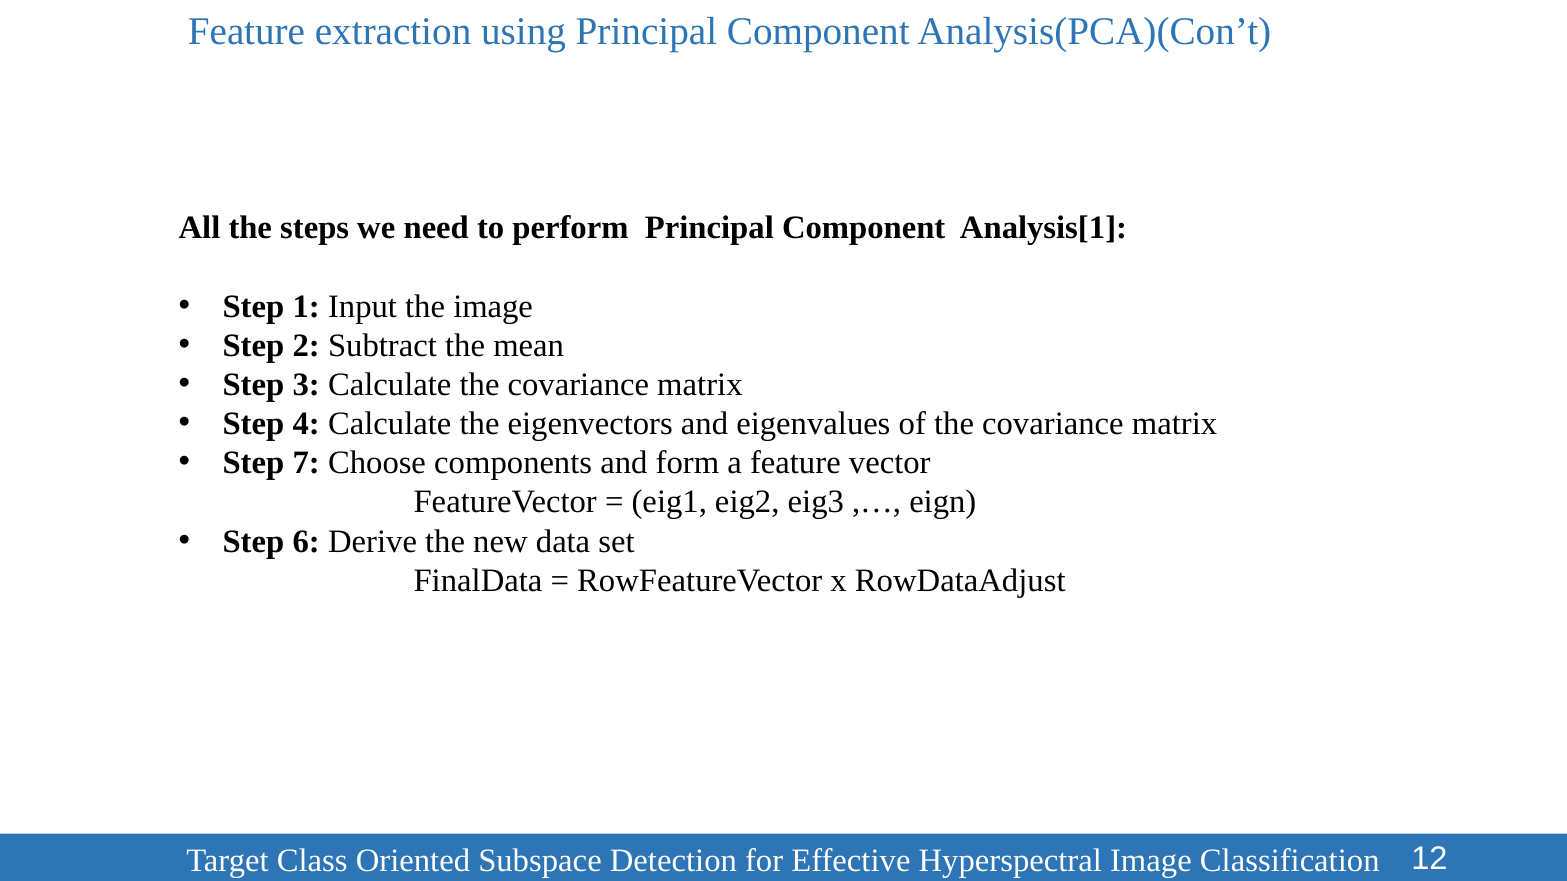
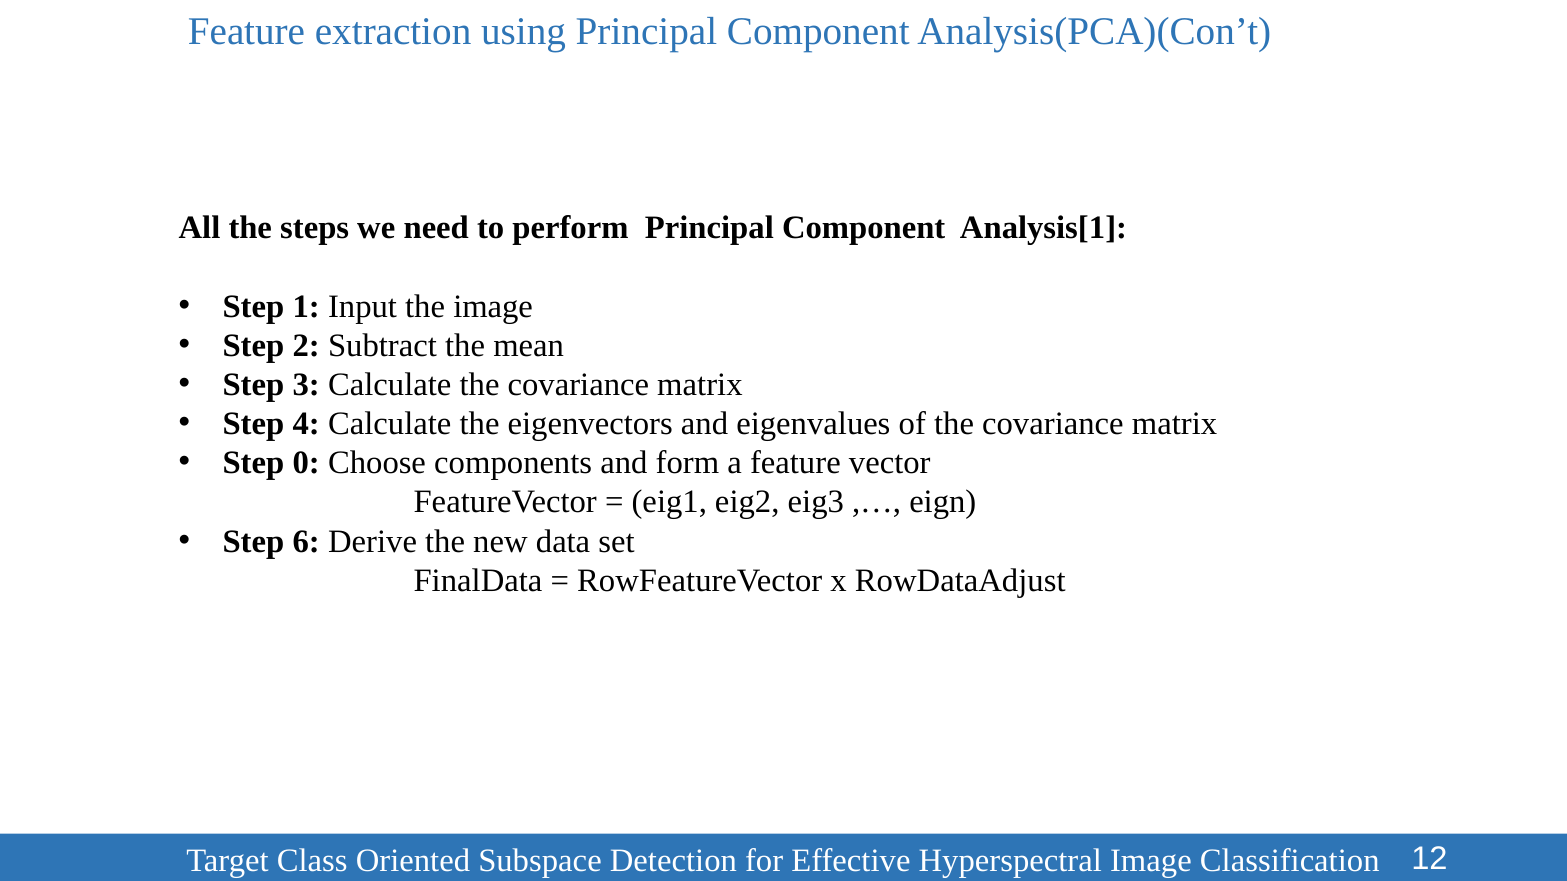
7: 7 -> 0 (306, 463)
